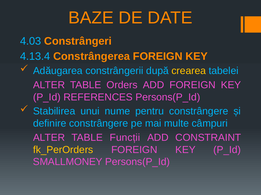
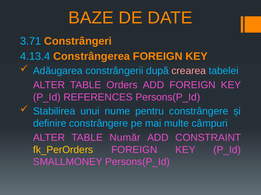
4.03: 4.03 -> 3.71 (31, 41)
crearea colour: yellow -> pink (189, 71)
Funcții: Funcții -> Număr (125, 138)
